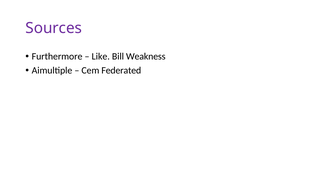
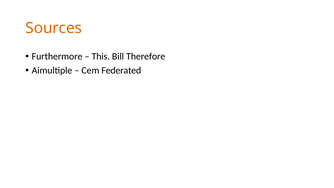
Sources colour: purple -> orange (54, 28)
Like: Like -> This (101, 56)
Weakness: Weakness -> Therefore (146, 56)
